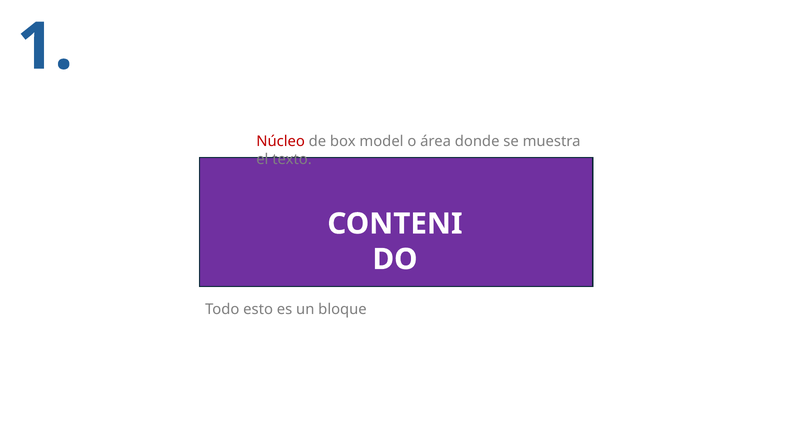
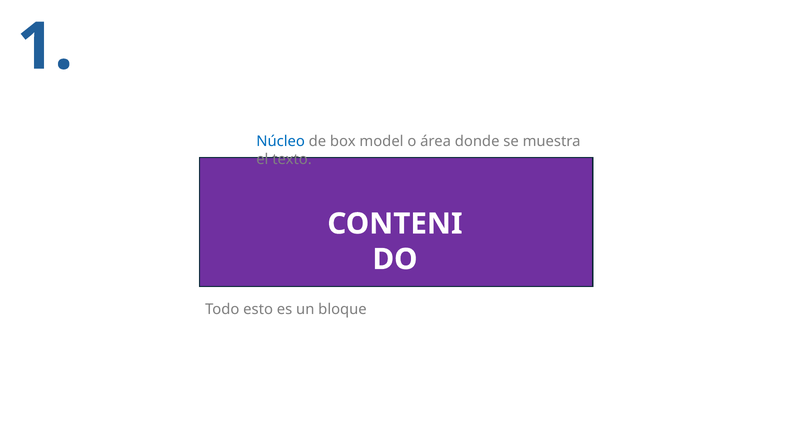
Núcleo colour: red -> blue (281, 142)
